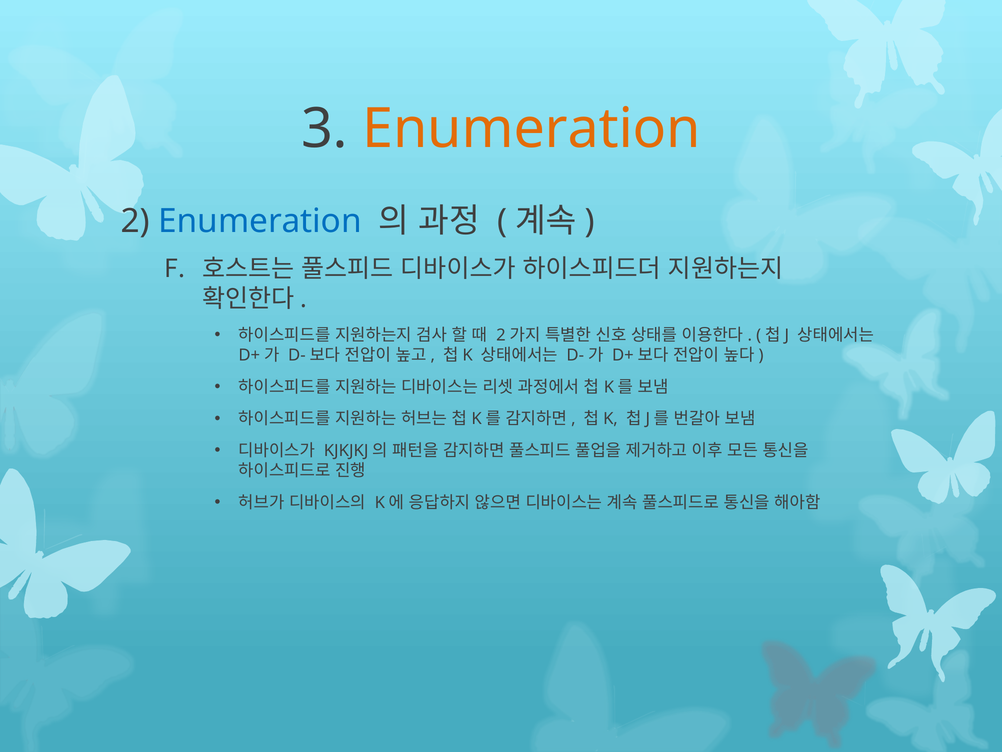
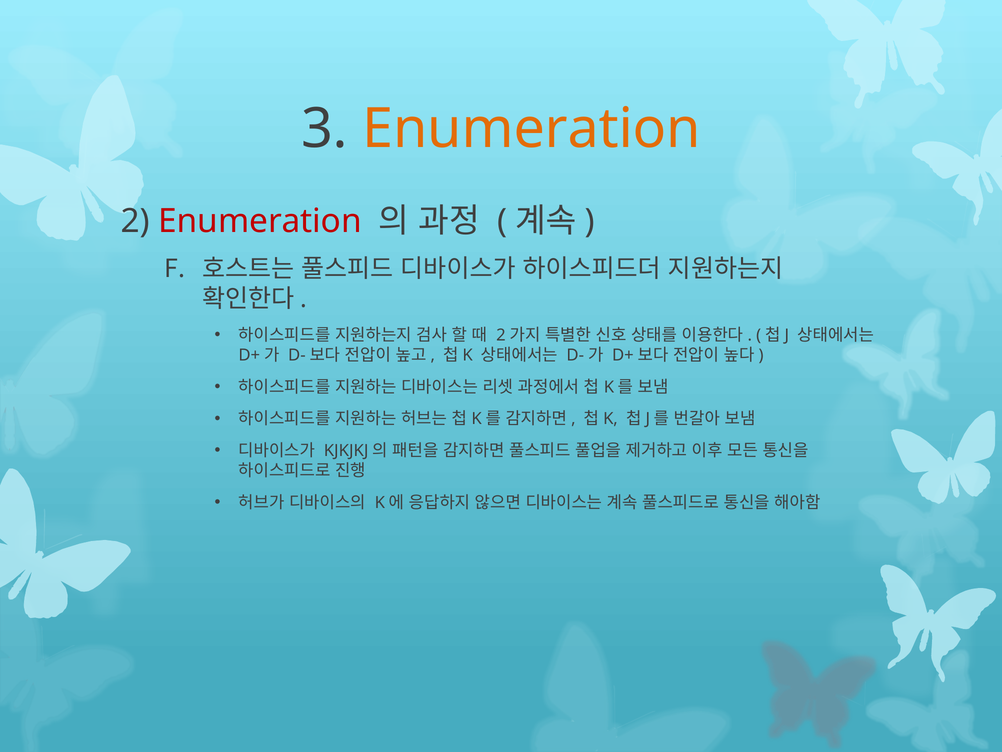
Enumeration colour: blue -> red (260, 221)
